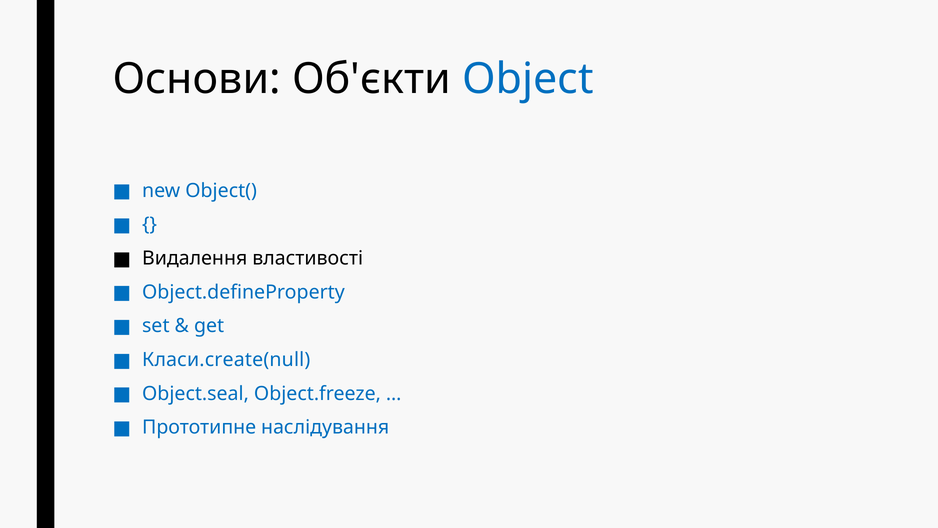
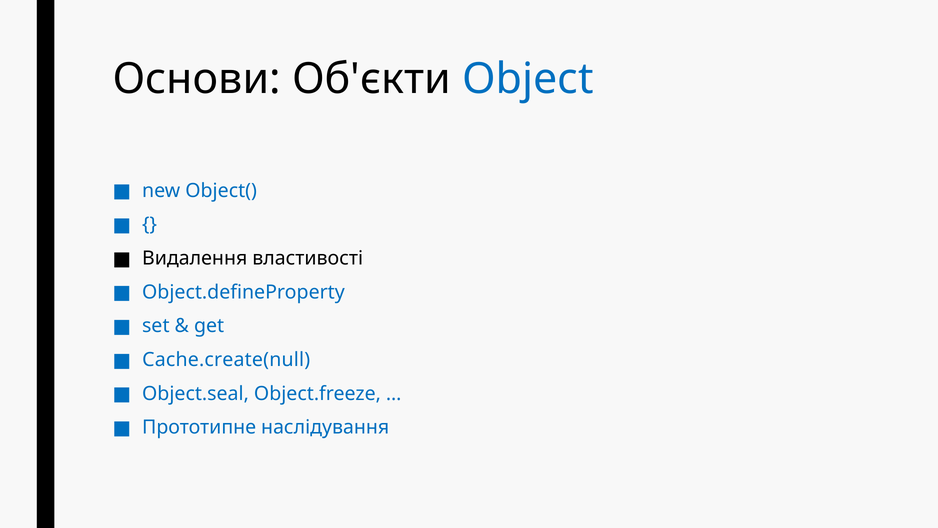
Класи.create(null: Класи.create(null -> Cache.create(null (226, 360)
